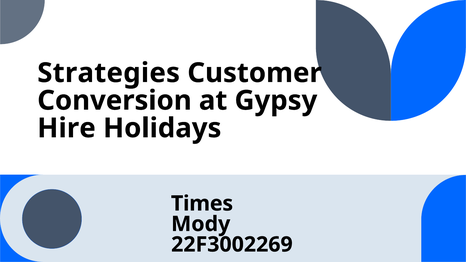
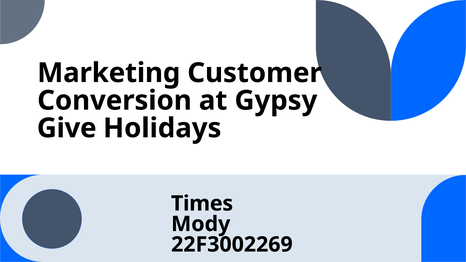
Strategies: Strategies -> Marketing (109, 73)
Hire: Hire -> Give (67, 128)
